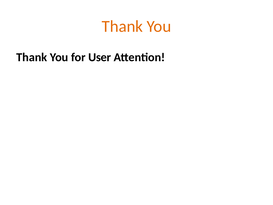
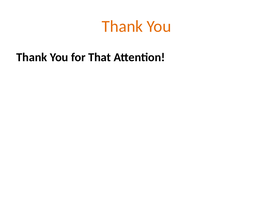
User: User -> That (100, 57)
